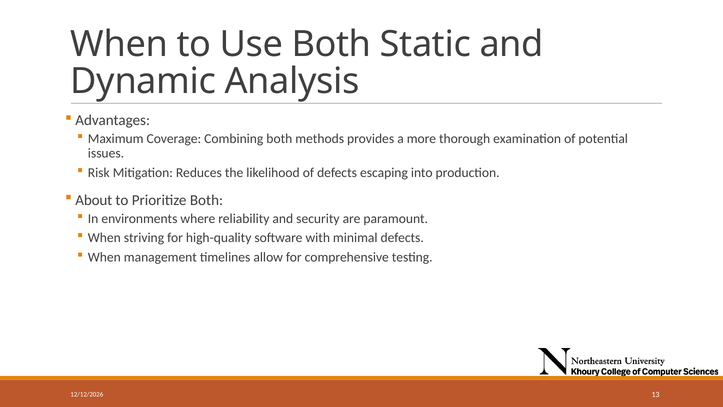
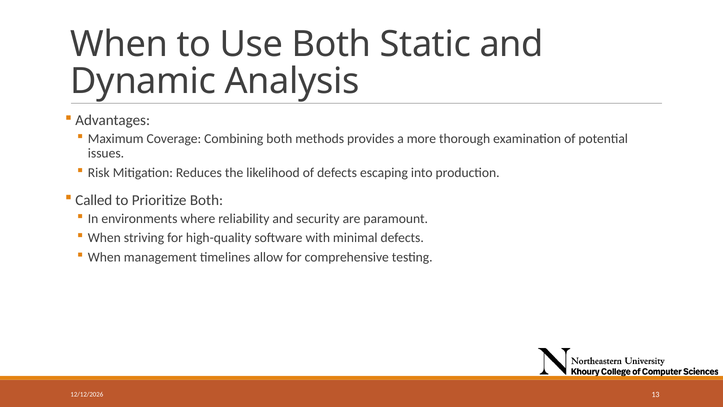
About: About -> Called (94, 200)
